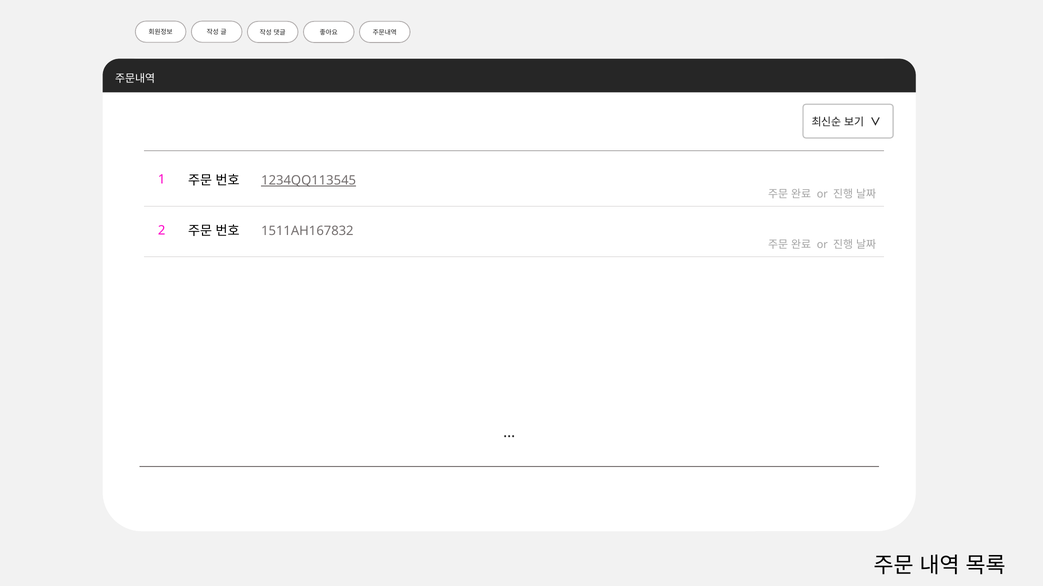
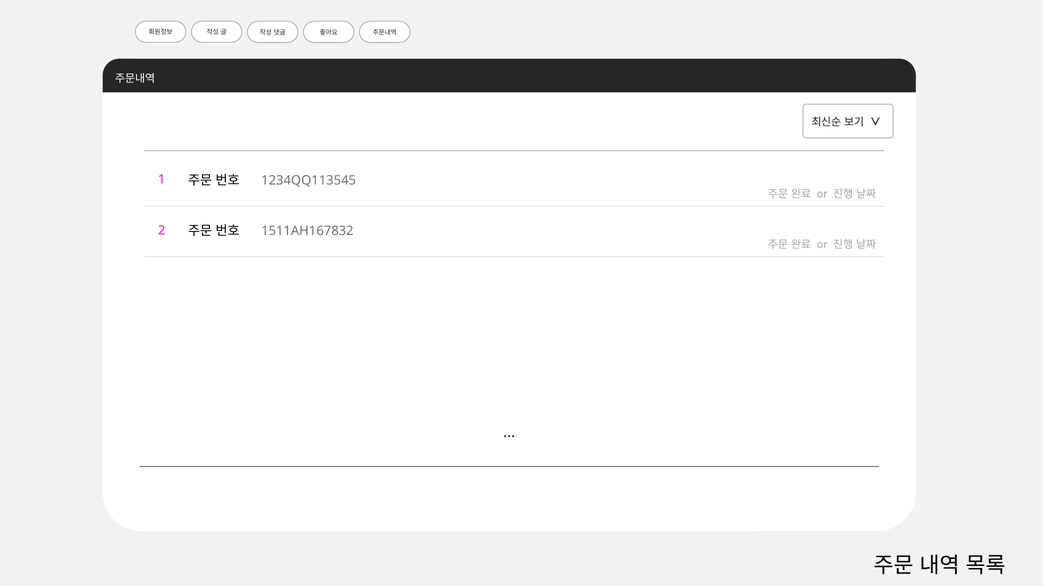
1234QQ113545 underline: present -> none (309, 181)
